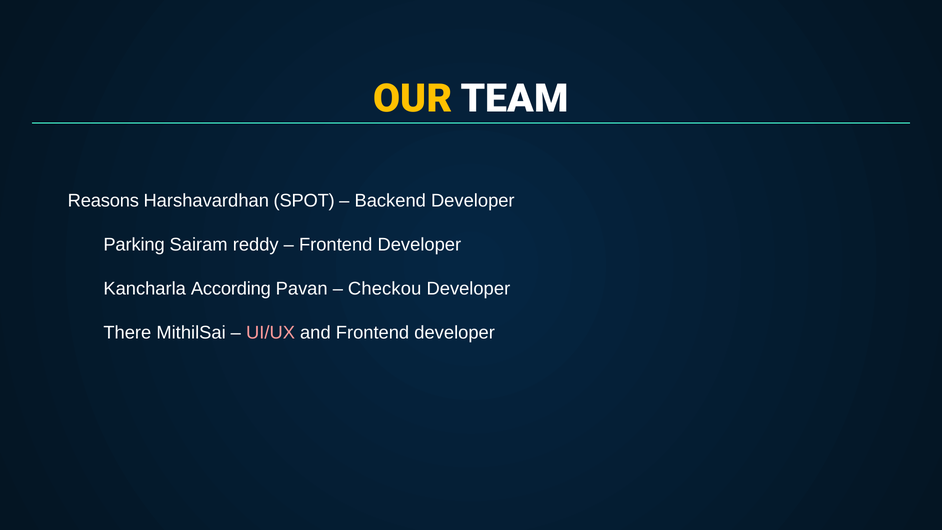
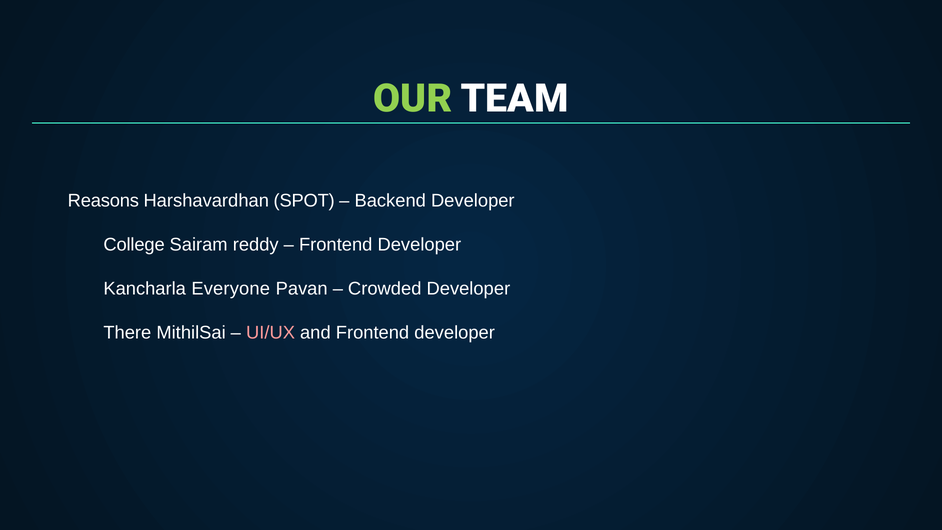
OUR colour: yellow -> light green (413, 99)
Parking: Parking -> College (134, 245)
According: According -> Everyone (231, 289)
Checkou: Checkou -> Crowded (385, 289)
